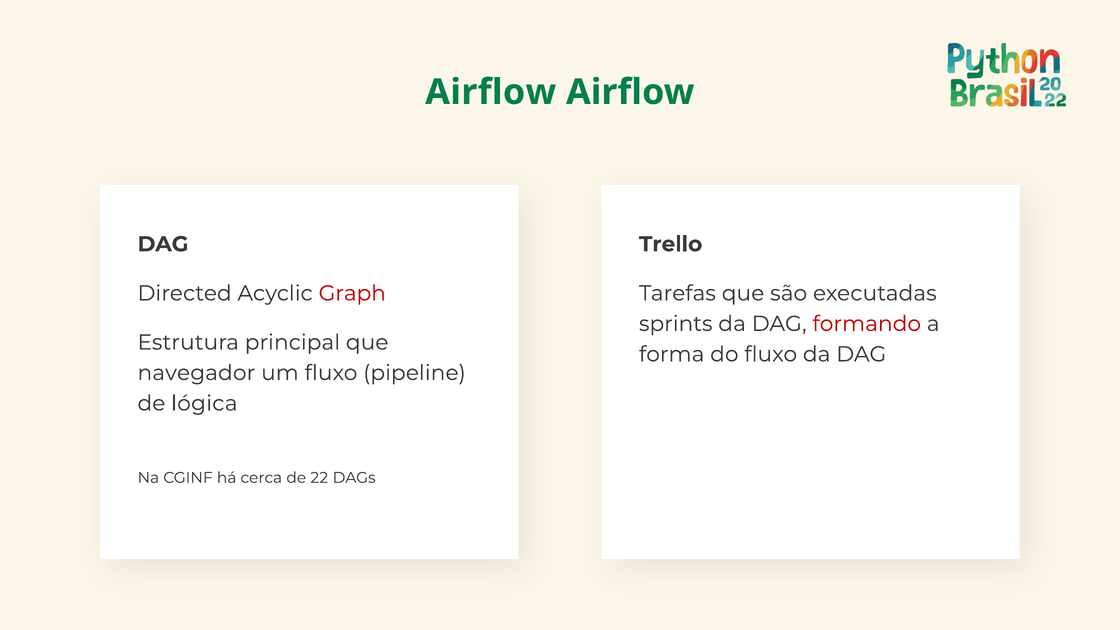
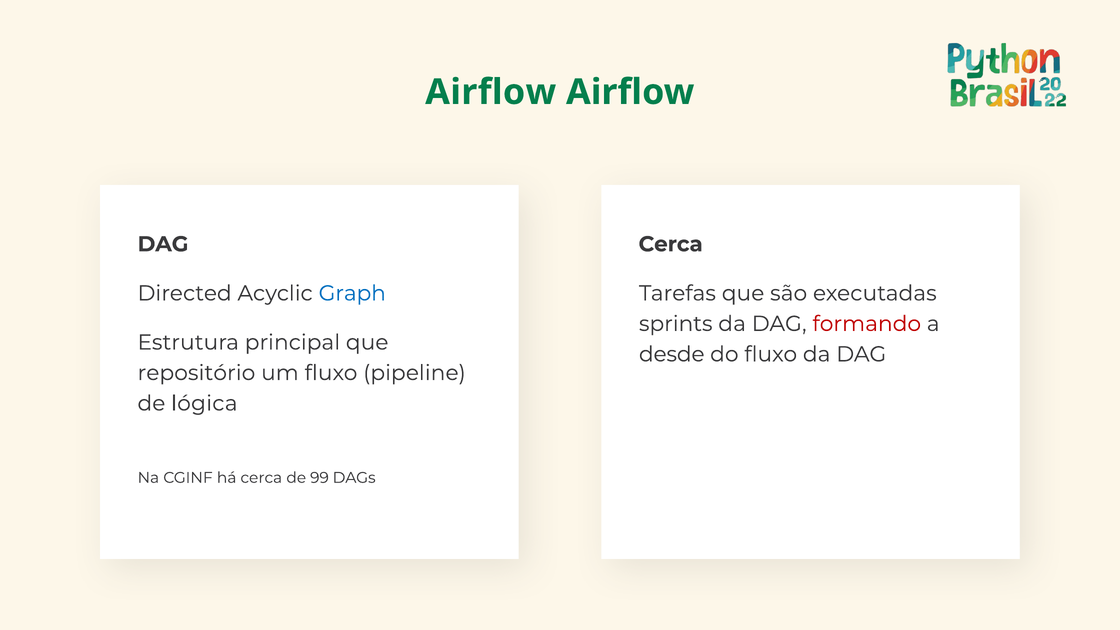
Trello: Trello -> Cerca (671, 244)
Graph colour: red -> blue (352, 293)
forma: forma -> desde (672, 354)
navegador: navegador -> repositório (196, 373)
22: 22 -> 99 (319, 478)
